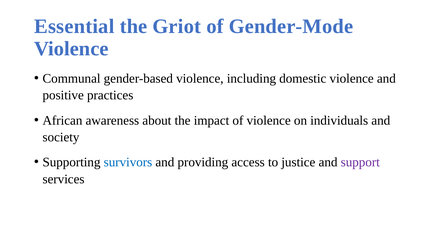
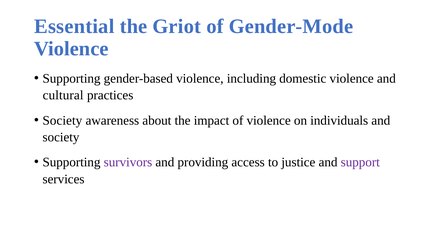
Communal: Communal -> Supporting (72, 79)
positive: positive -> cultural (63, 95)
African: African -> Society (62, 120)
survivors colour: blue -> purple (128, 162)
